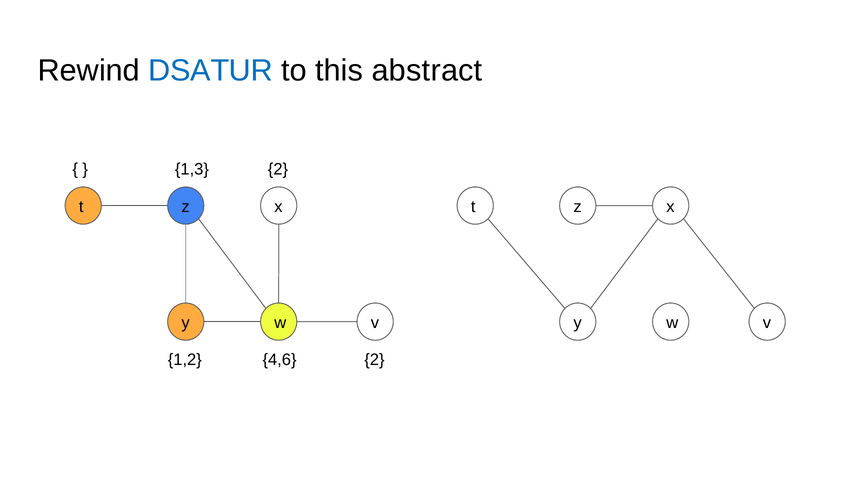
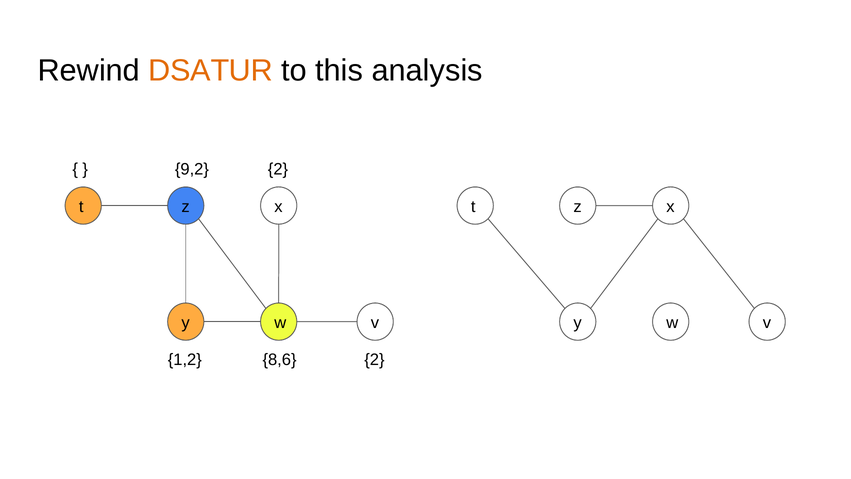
DSATUR colour: blue -> orange (211, 71)
abstract: abstract -> analysis (427, 71)
1,3: 1,3 -> 9,2 (192, 169)
4,6: 4,6 -> 8,6 (280, 360)
